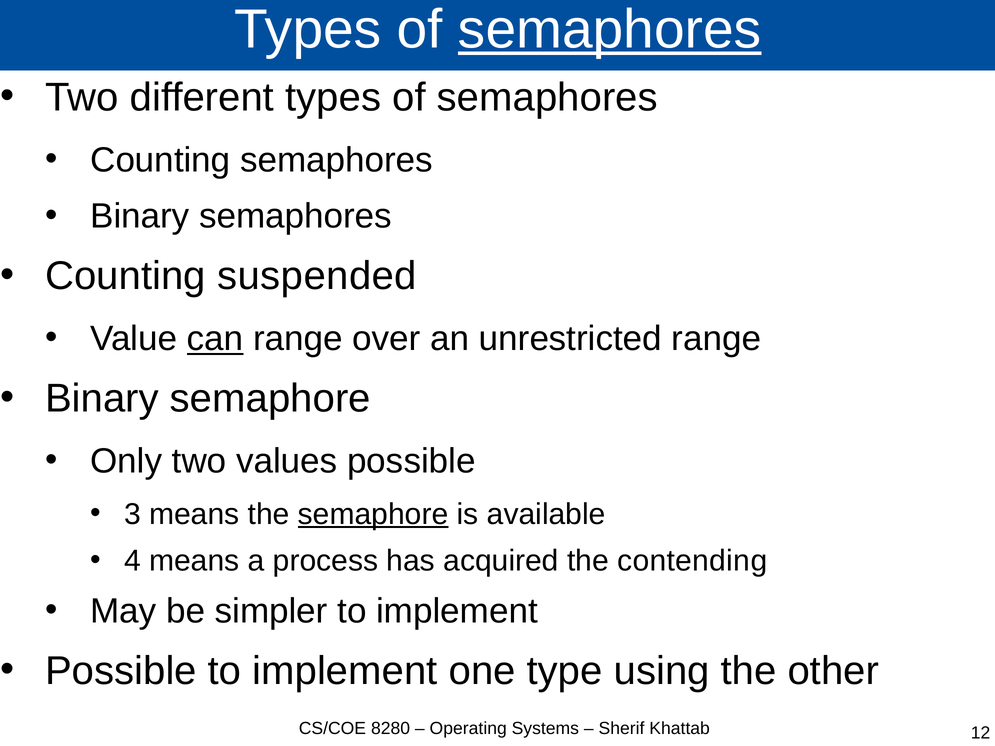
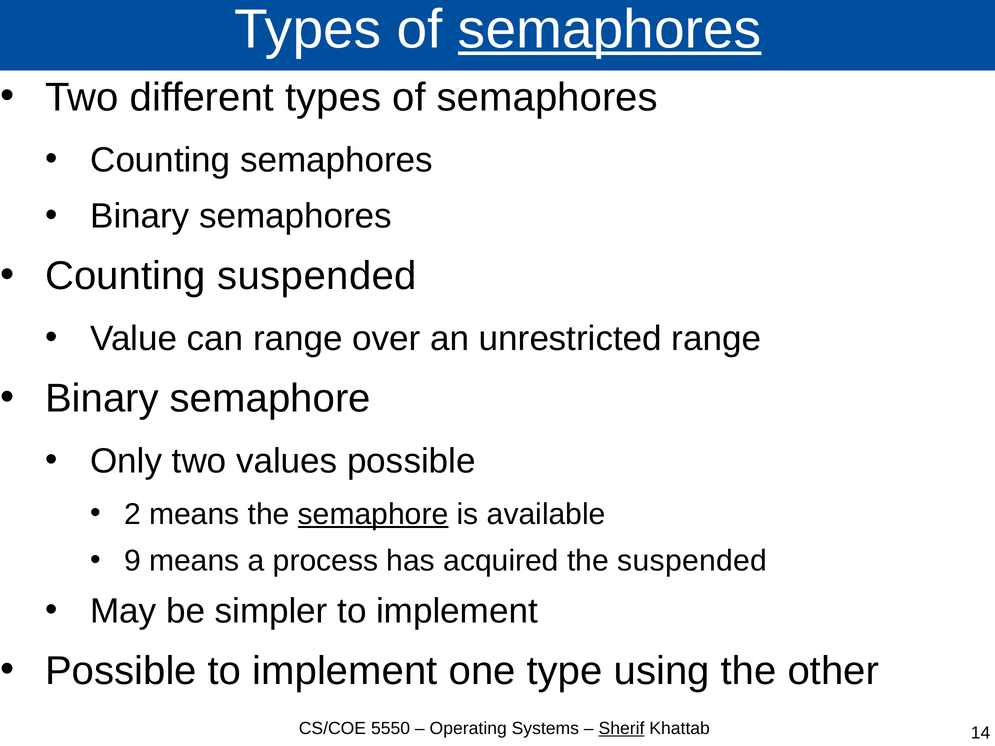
can underline: present -> none (215, 339)
3: 3 -> 2 (132, 514)
4: 4 -> 9 (132, 561)
the contending: contending -> suspended (692, 561)
8280: 8280 -> 5550 (391, 728)
Sherif underline: none -> present (622, 728)
12: 12 -> 14 (981, 733)
